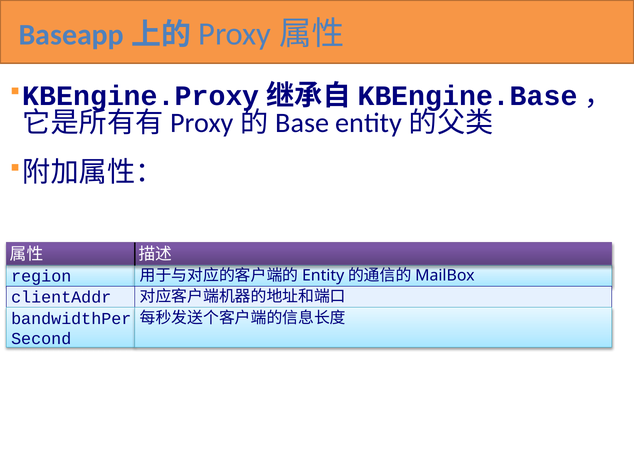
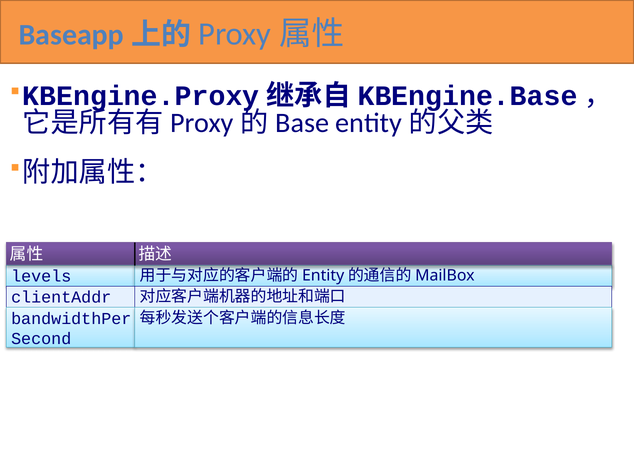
region: region -> levels (41, 276)
